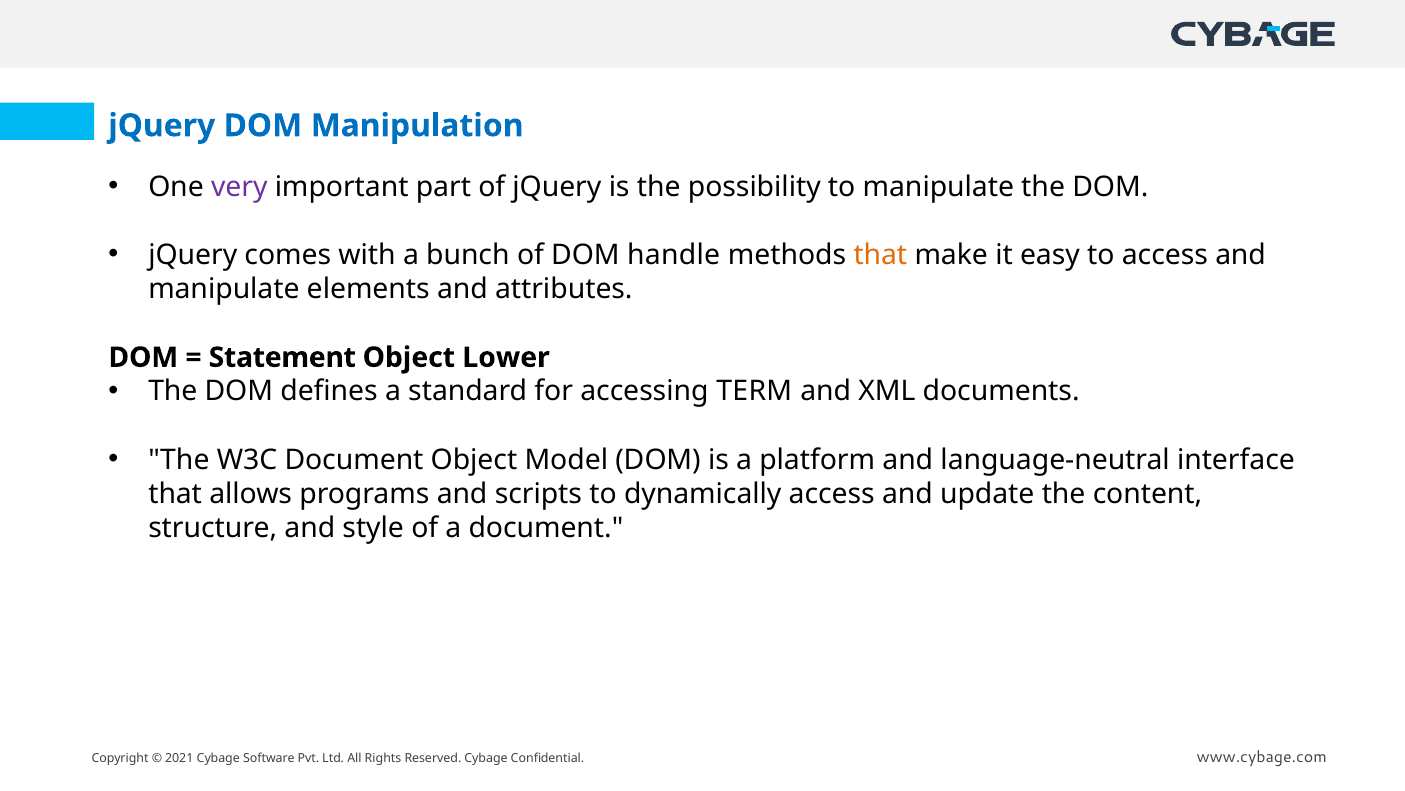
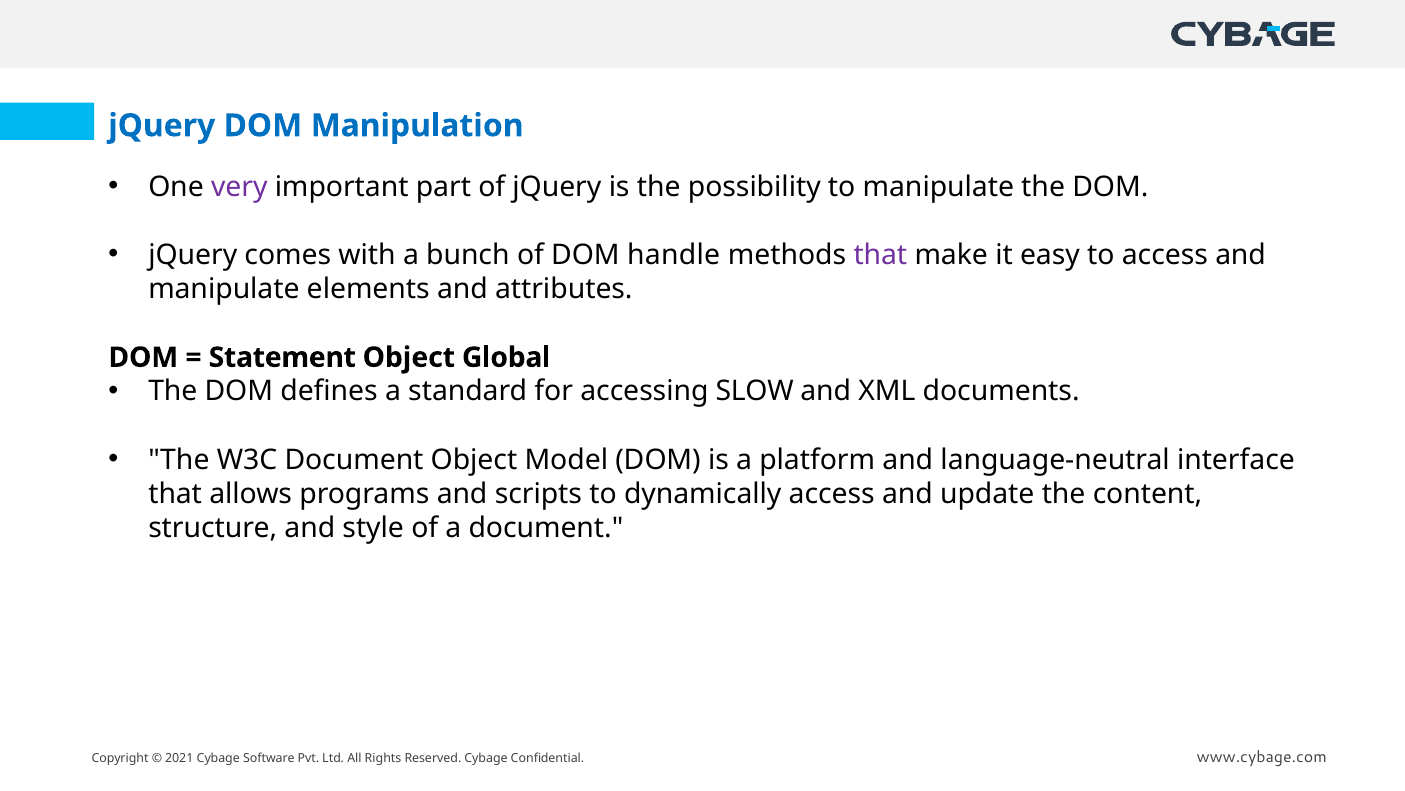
that colour: orange -> purple (880, 255)
Lower: Lower -> Global (506, 357)
TERM: TERM -> SLOW (755, 391)
